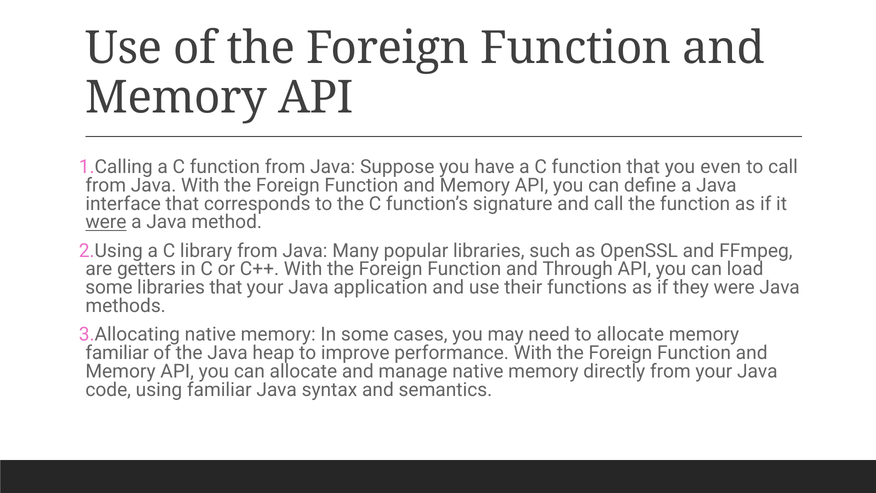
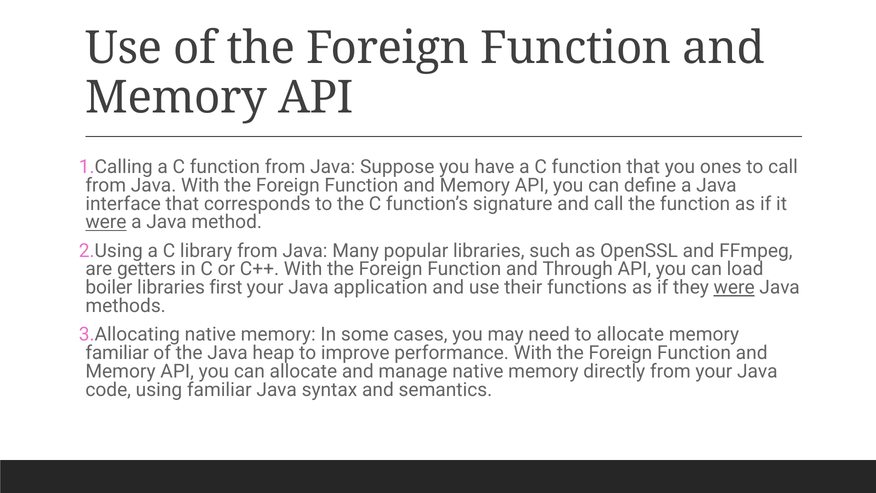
even: even -> ones (721, 167)
some: some -> boiler (109, 287)
libraries that: that -> first (226, 287)
were underline: none -> present (734, 287)
